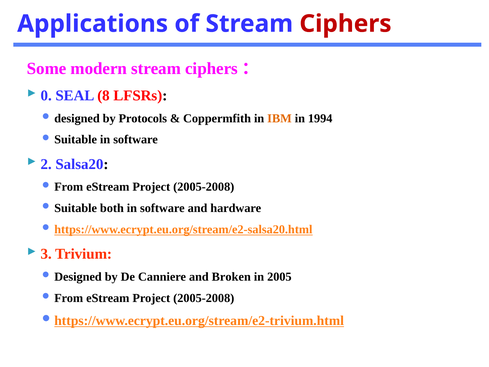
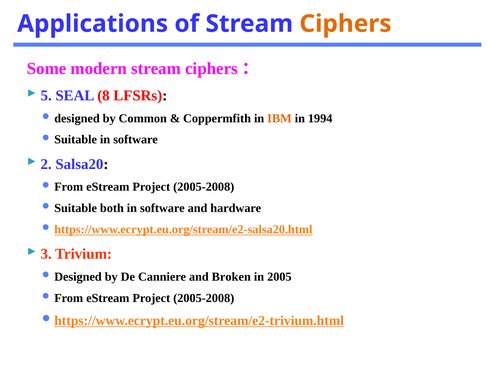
Ciphers colour: red -> orange (345, 24)
0: 0 -> 5 (46, 96)
Protocols: Protocols -> Common (143, 118)
